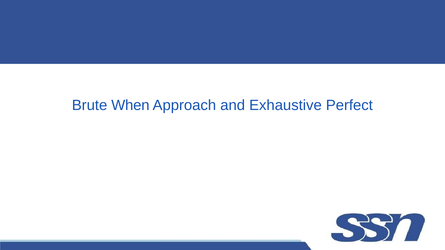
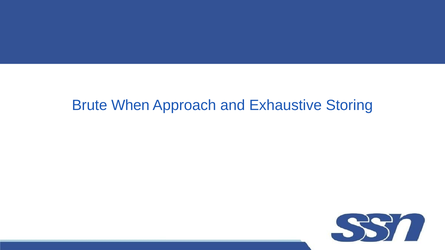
Perfect: Perfect -> Storing (349, 105)
